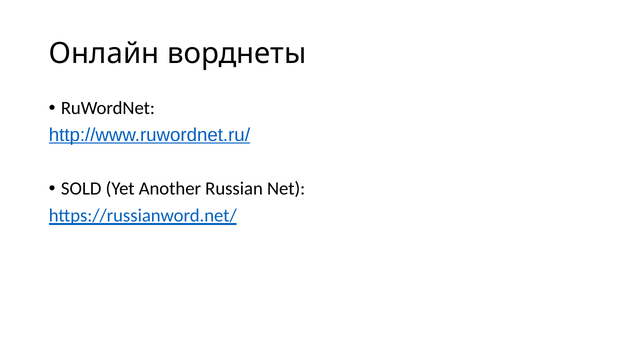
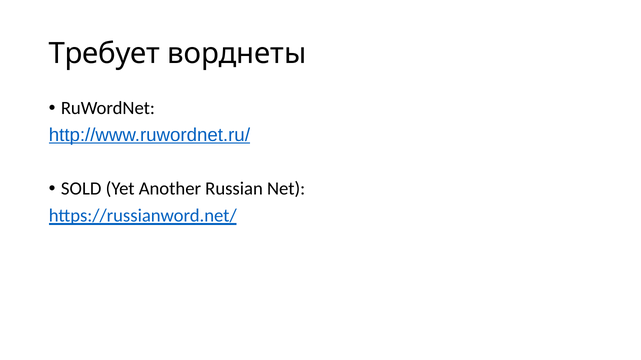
Онлайн: Онлайн -> Требует (104, 54)
